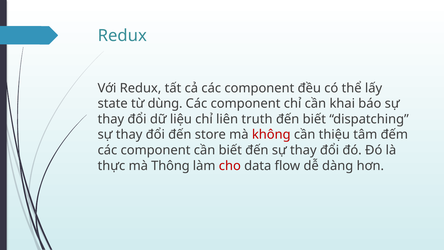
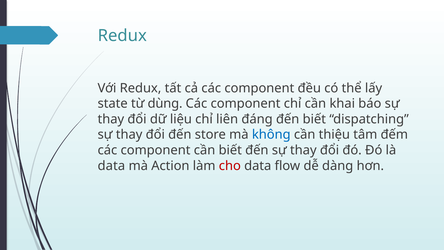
truth: truth -> đáng (257, 119)
không colour: red -> blue (271, 135)
thực: thực -> data (111, 166)
Thông: Thông -> Action (170, 166)
